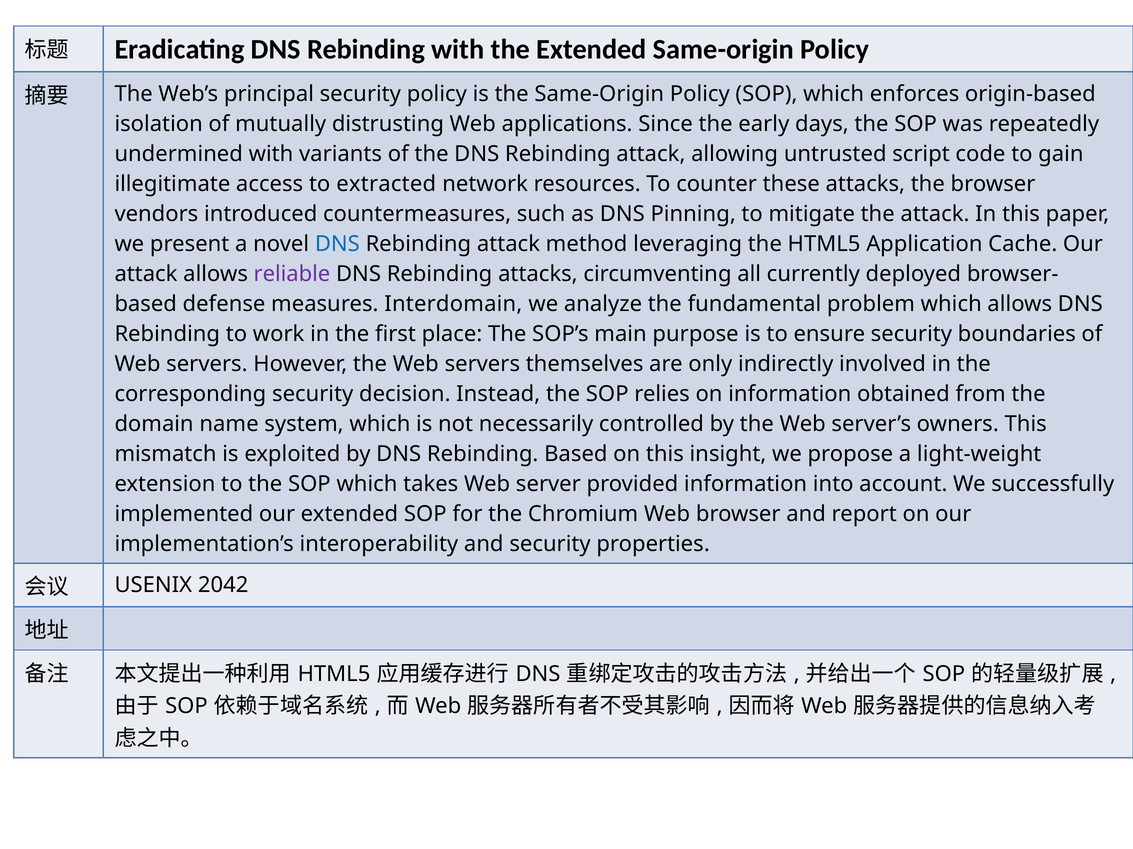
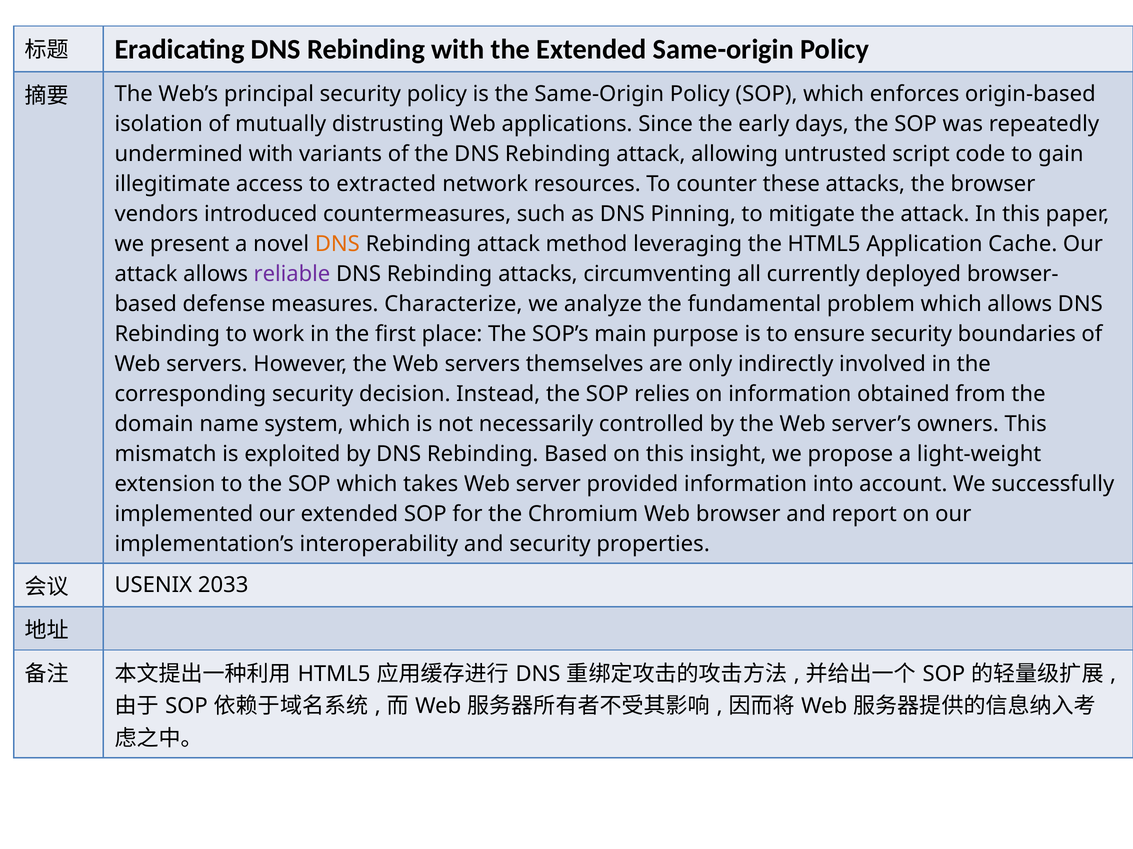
DNS colour: blue -> orange (337, 244)
Interdomain: Interdomain -> Characterize (453, 304)
2042: 2042 -> 2033 (223, 586)
